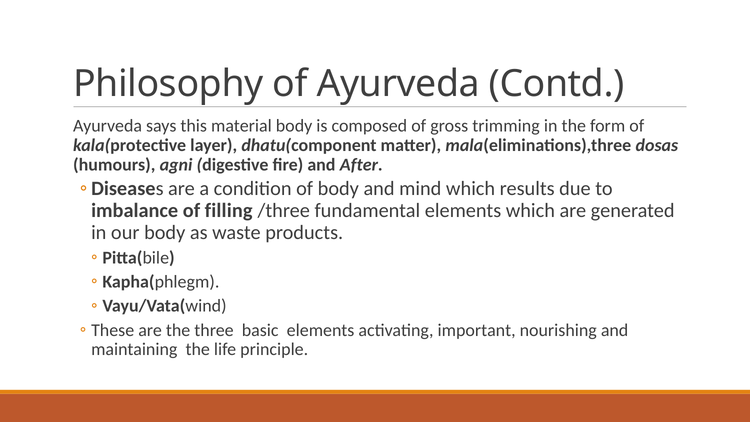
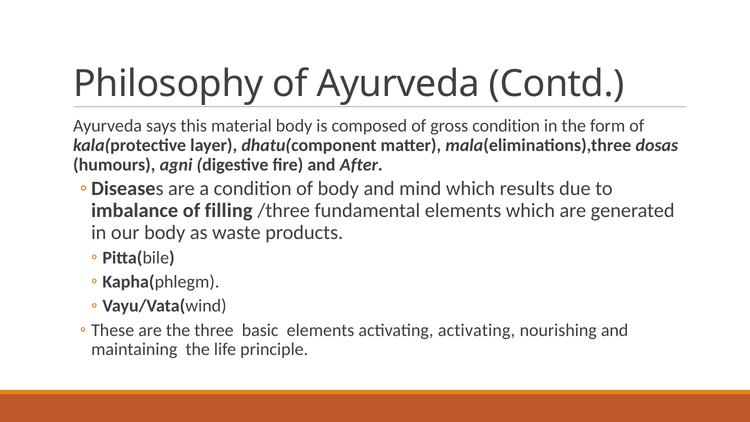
gross trimming: trimming -> condition (506, 126)
activating important: important -> activating (477, 330)
